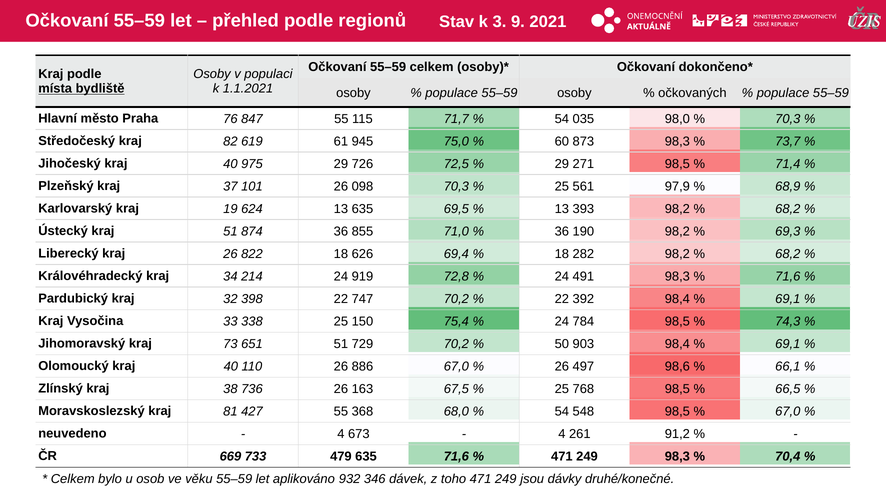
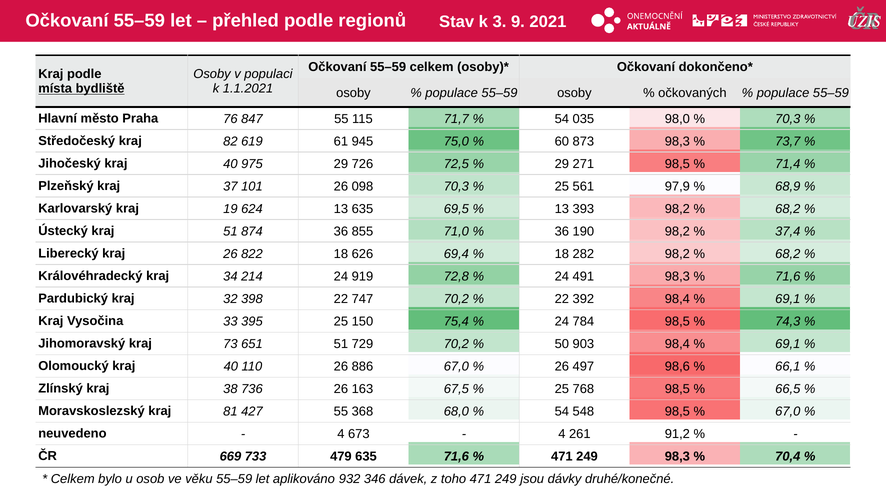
69,3: 69,3 -> 37,4 (788, 232)
338: 338 -> 395 (252, 322)
